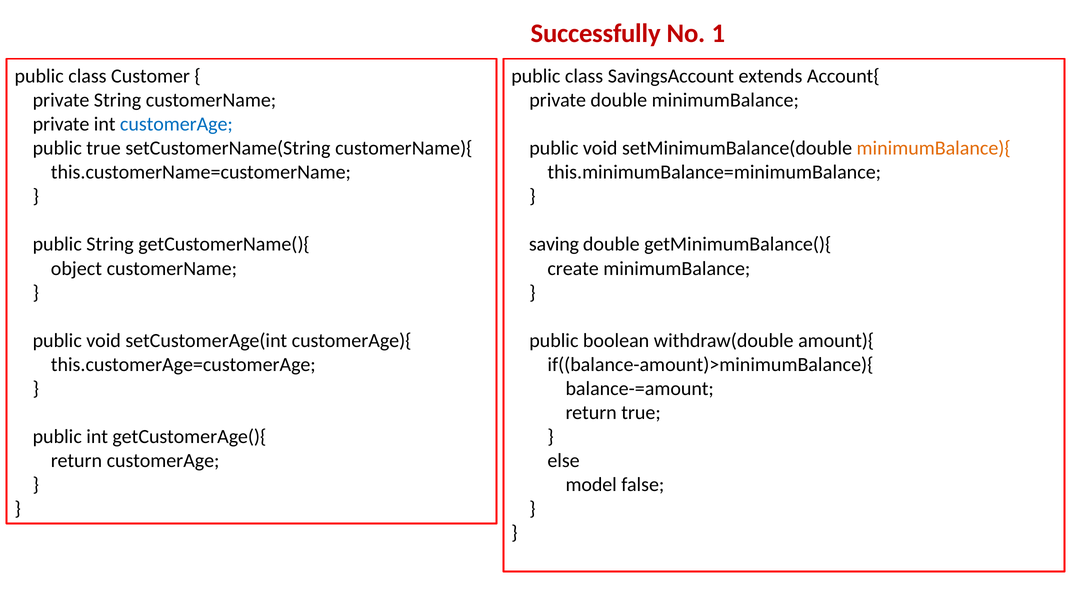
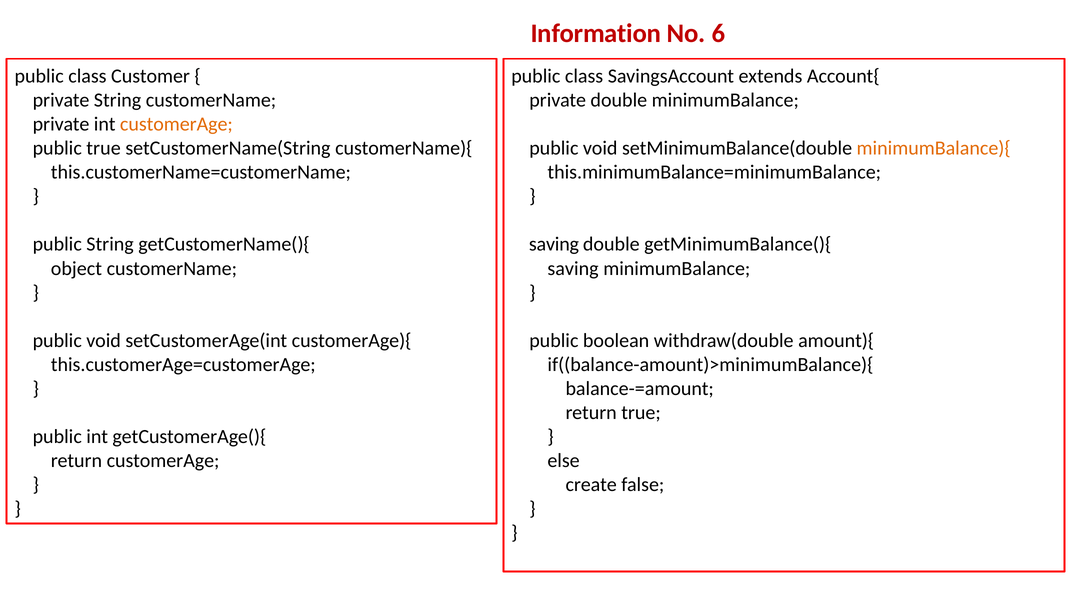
Successfully: Successfully -> Information (596, 33)
1: 1 -> 6 (718, 33)
customerAge colour: blue -> orange (176, 124)
create: create -> saving (573, 269)
model: model -> create (591, 485)
